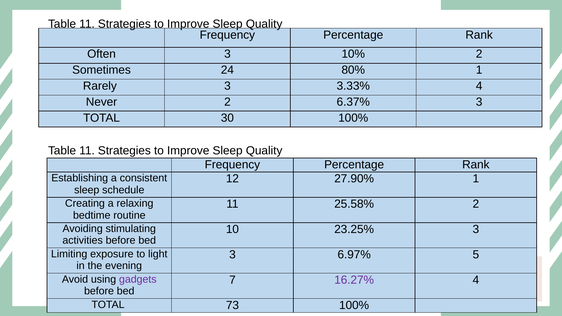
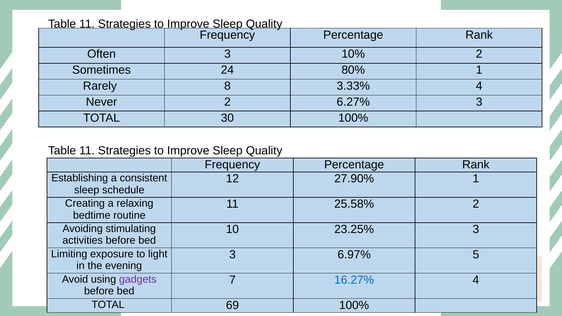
Rarely 3: 3 -> 8 (227, 86)
6.37%: 6.37% -> 6.27% (353, 102)
16.27% colour: purple -> blue (354, 280)
73: 73 -> 69 (232, 305)
